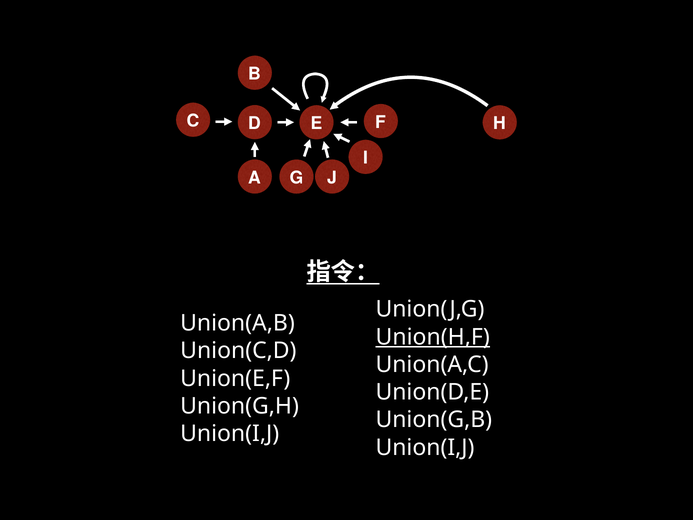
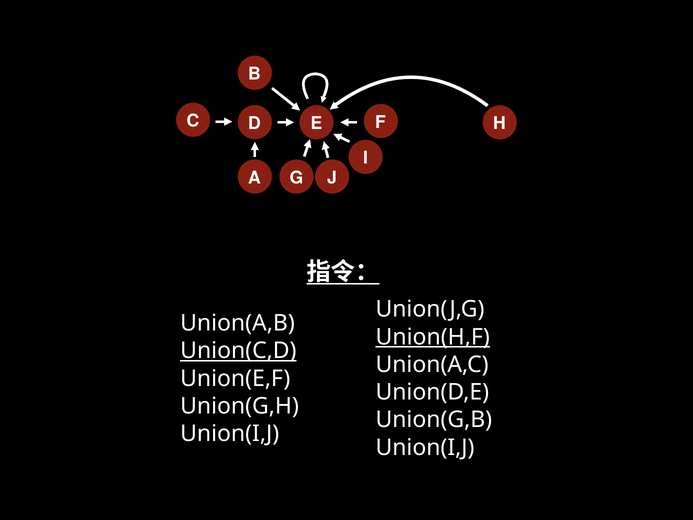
Union(C,D underline: none -> present (238, 351)
